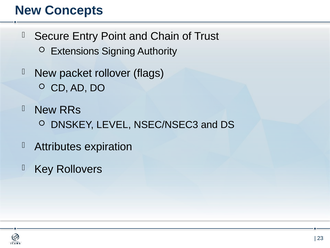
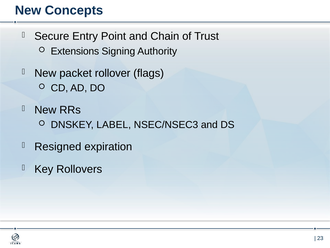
LEVEL: LEVEL -> LABEL (114, 125)
Attributes: Attributes -> Resigned (58, 147)
